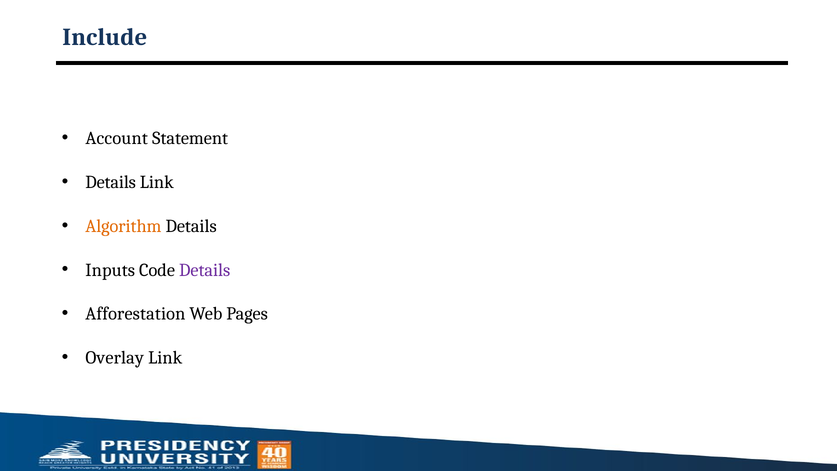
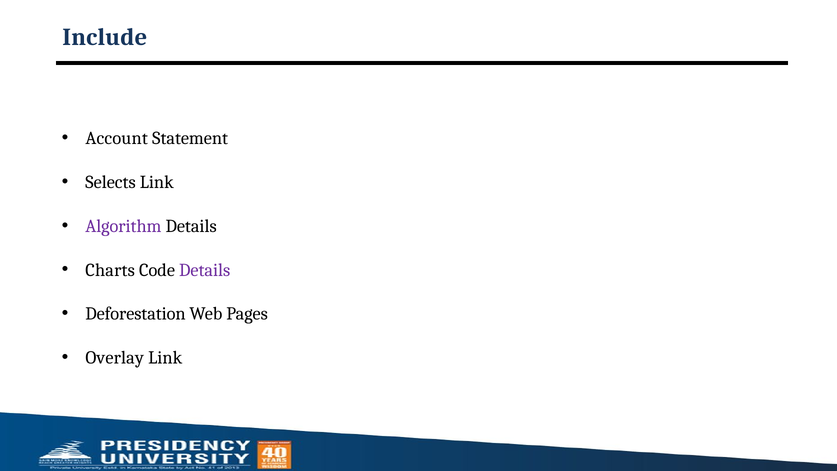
Details: Details -> Selects (111, 182)
Algorithm colour: orange -> purple (123, 226)
Inputs: Inputs -> Charts (110, 270)
Afforestation: Afforestation -> Deforestation (135, 314)
